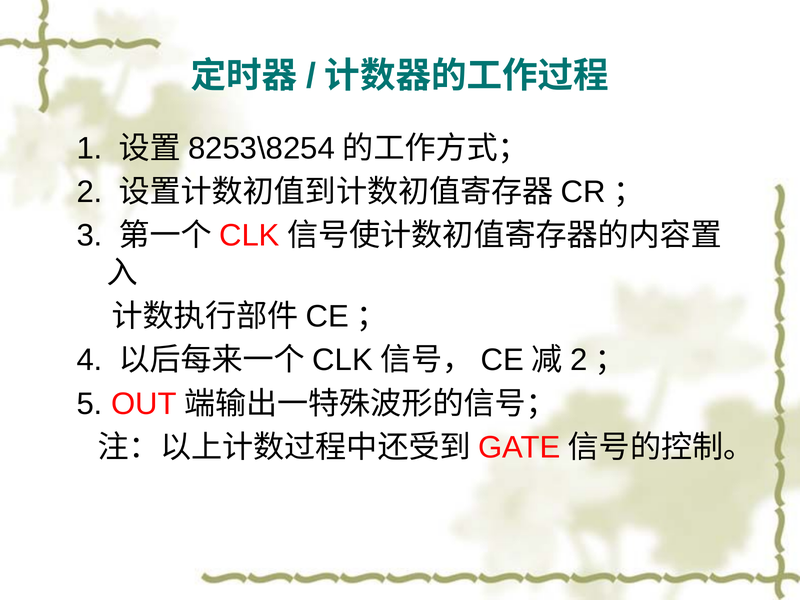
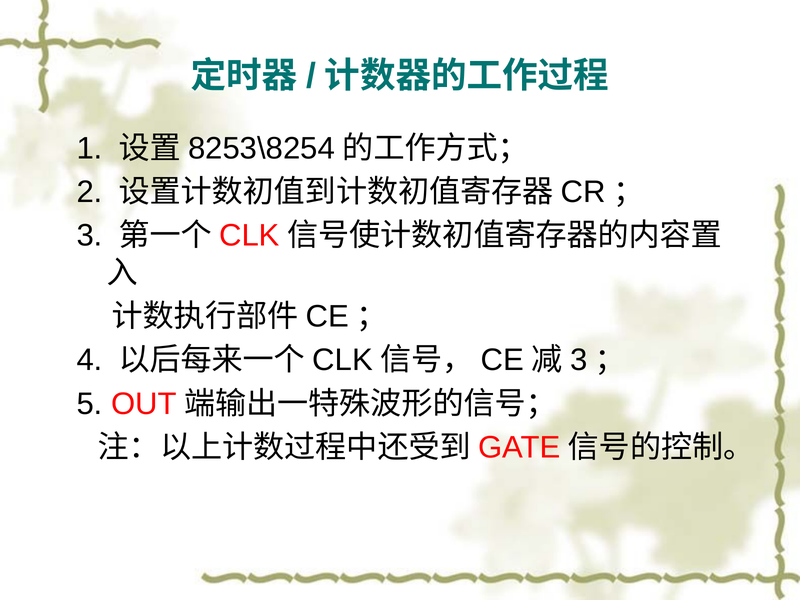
2: 2 -> 3 (579, 360)
